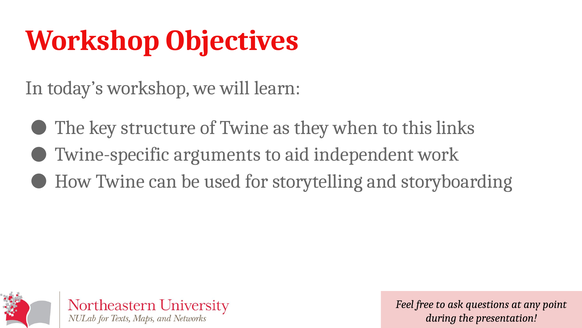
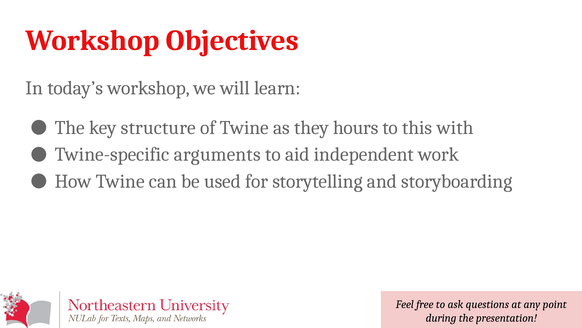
when: when -> hours (356, 127)
links: links -> with (455, 127)
